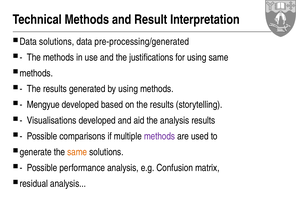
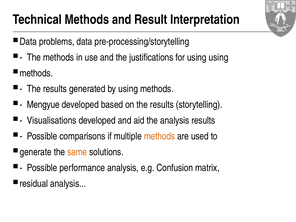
solutions: solutions -> problems (57, 42)
pre-processing/generated: pre-processing/generated -> pre-processing/storytelling (142, 42)
using same: same -> using (218, 57)
methods colour: purple -> orange (159, 136)
